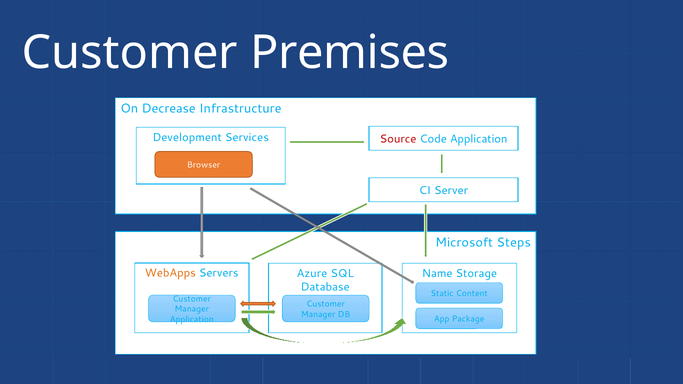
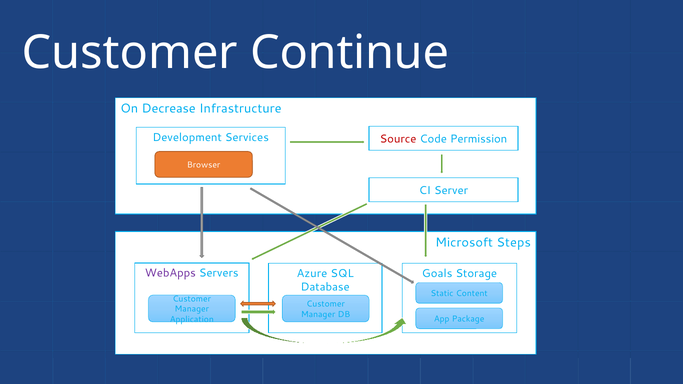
Premises: Premises -> Continue (350, 53)
Code Application: Application -> Permission (479, 139)
WebApps colour: orange -> purple (170, 273)
Name: Name -> Goals (437, 273)
